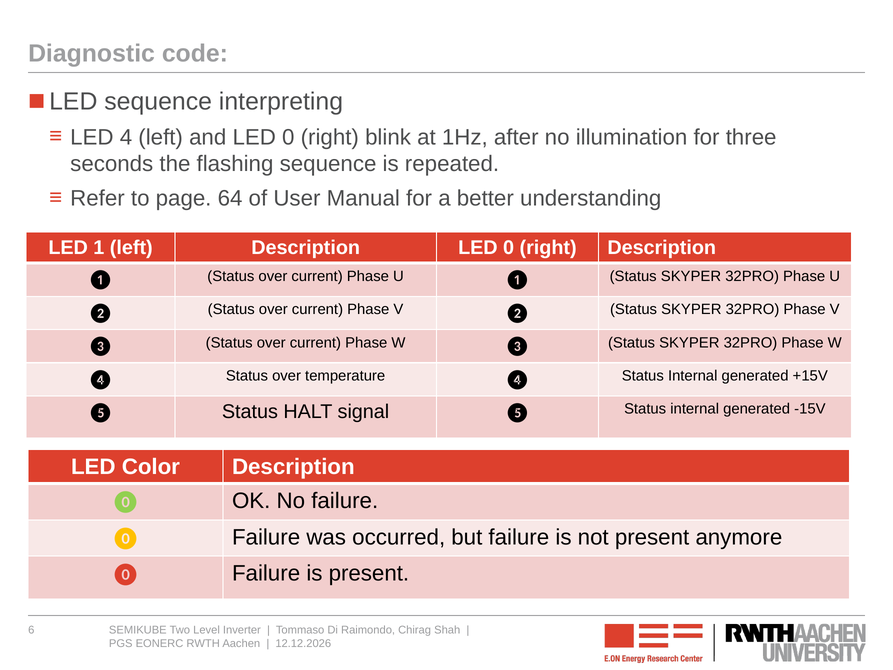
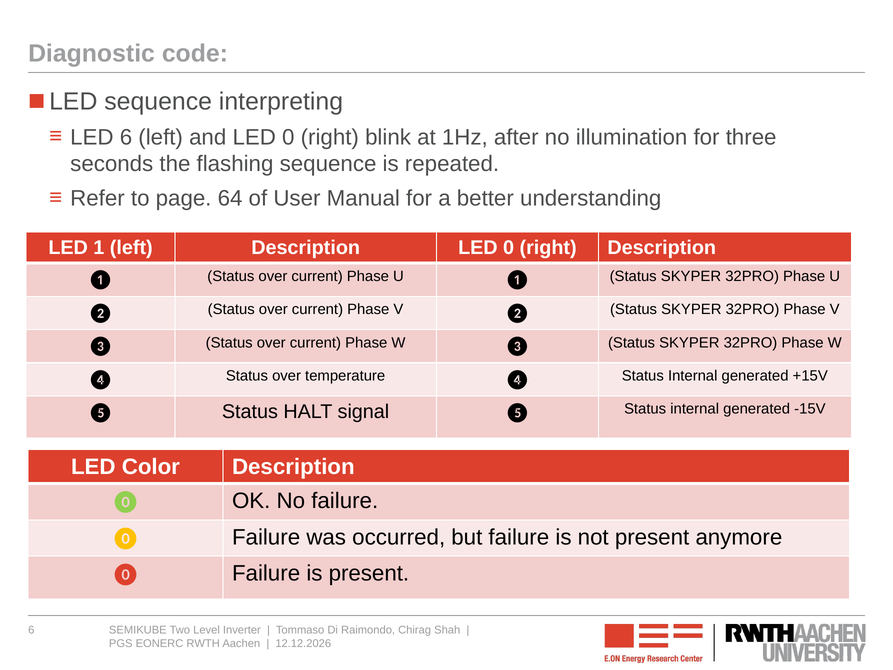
LED 4: 4 -> 6 (126, 137)
